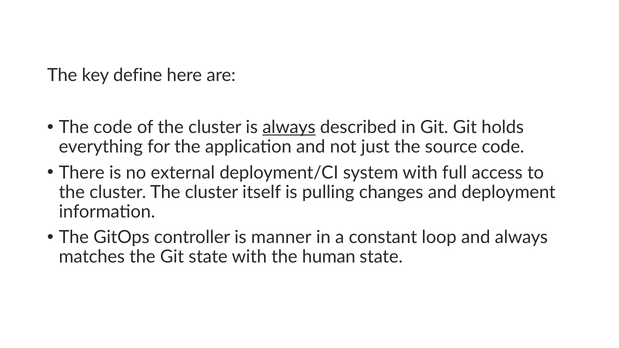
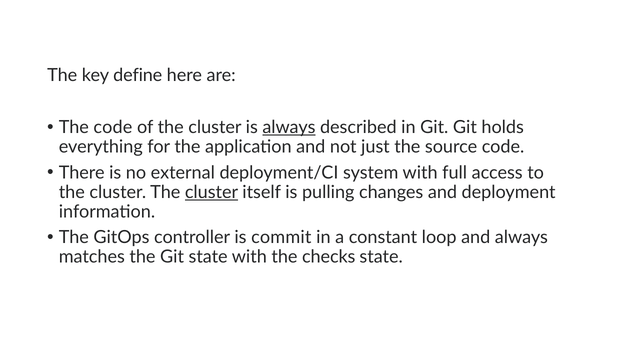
cluster underline: none -> present (212, 192)
manner: manner -> commit (281, 238)
human: human -> checks (329, 257)
